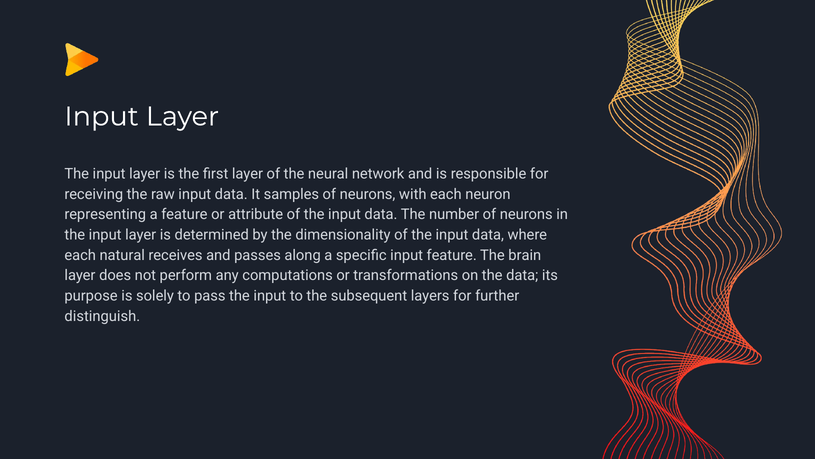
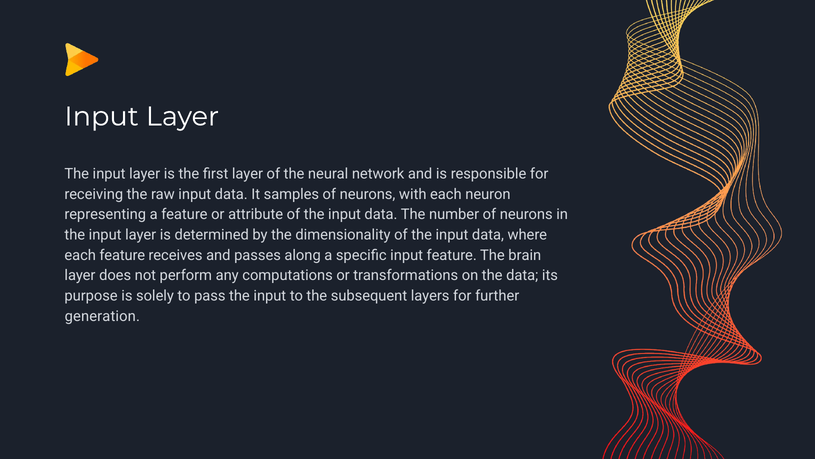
each natural: natural -> feature (122, 255)
distinguish: distinguish -> generation (102, 316)
